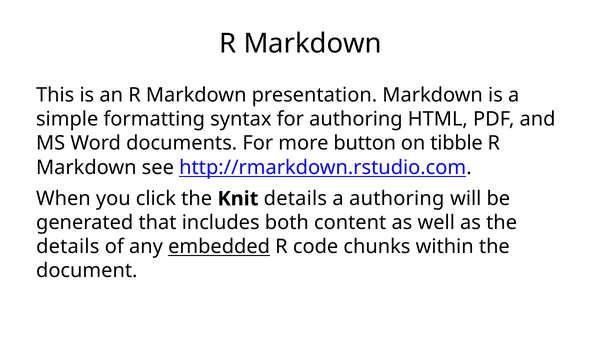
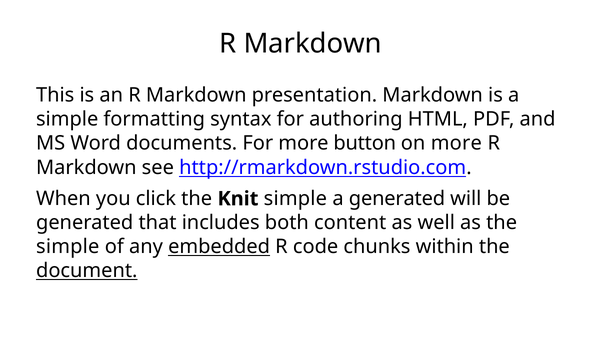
on tibble: tibble -> more (456, 143)
Knit details: details -> simple (295, 199)
a authoring: authoring -> generated (397, 199)
details: details -> simple (68, 247)
document underline: none -> present (87, 271)
